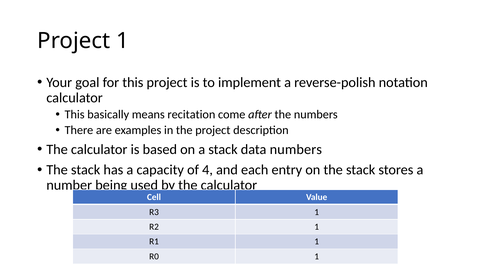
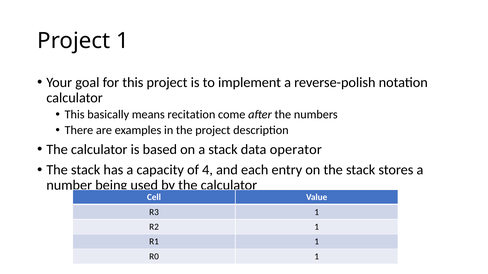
data numbers: numbers -> operator (296, 150)
